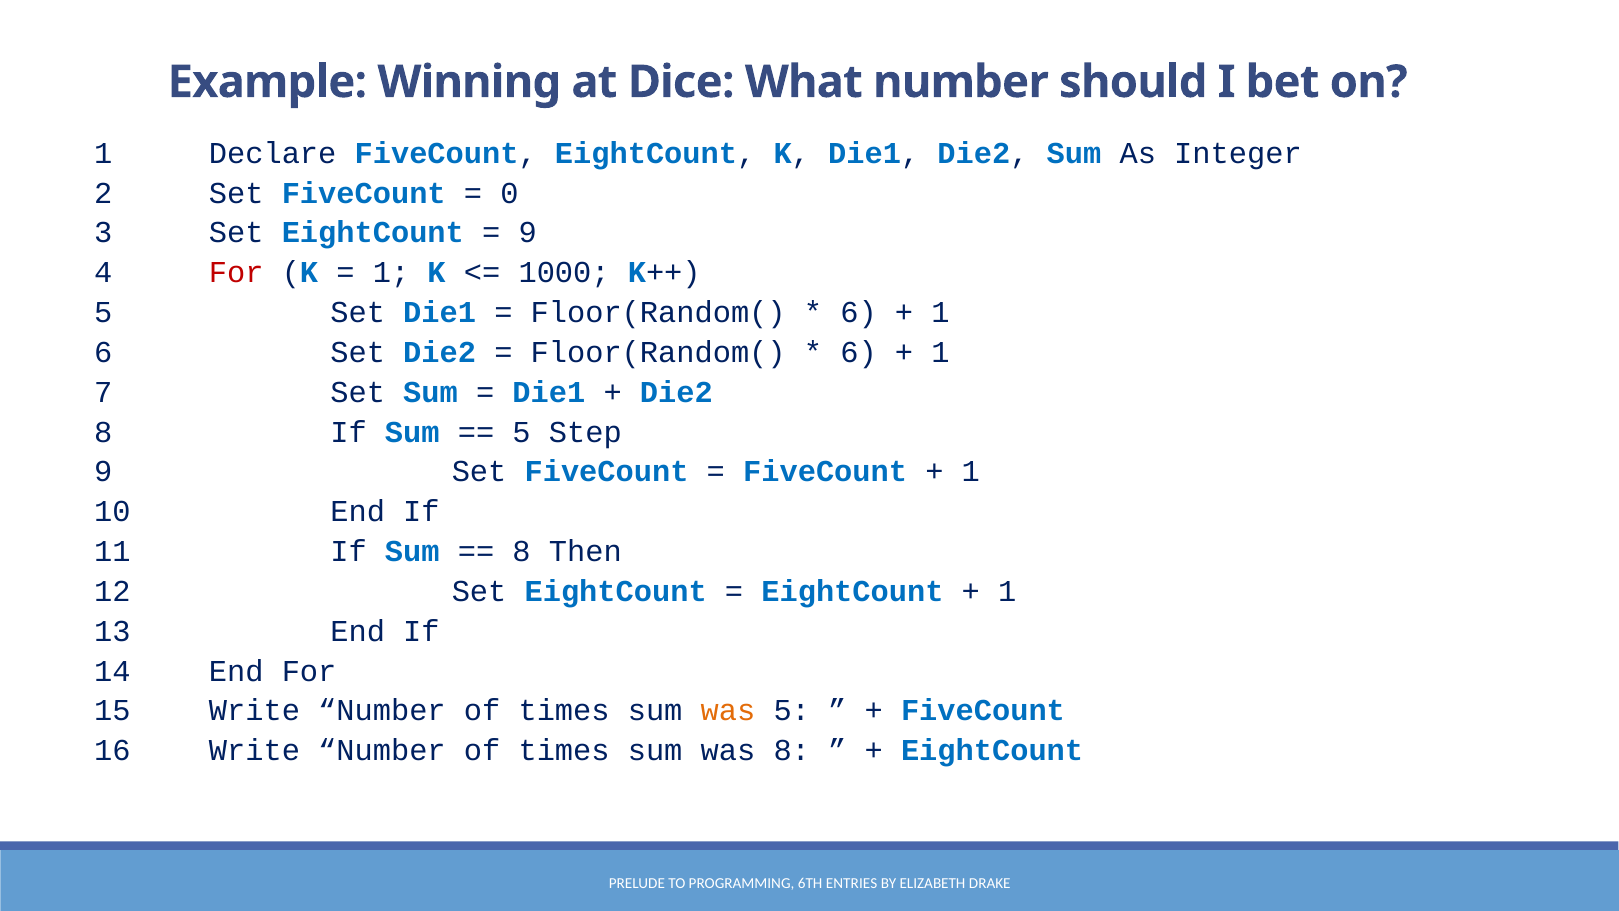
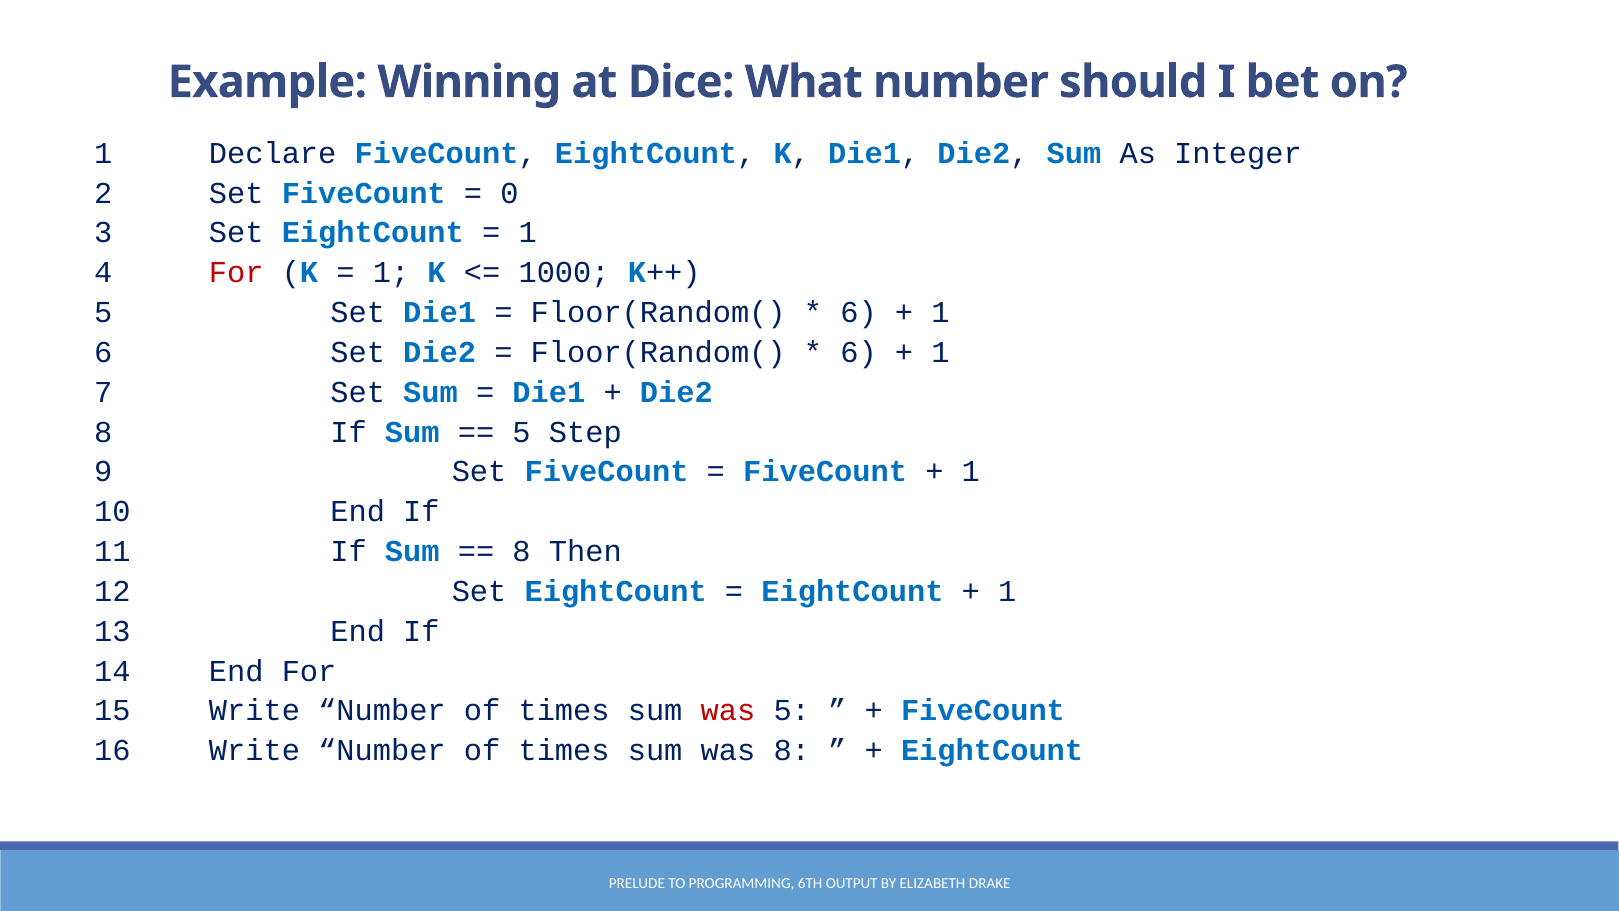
9: 9 -> 1 (528, 233)
was colour: orange -> red (728, 711)
ENTRIES: ENTRIES -> OUTPUT (852, 883)
